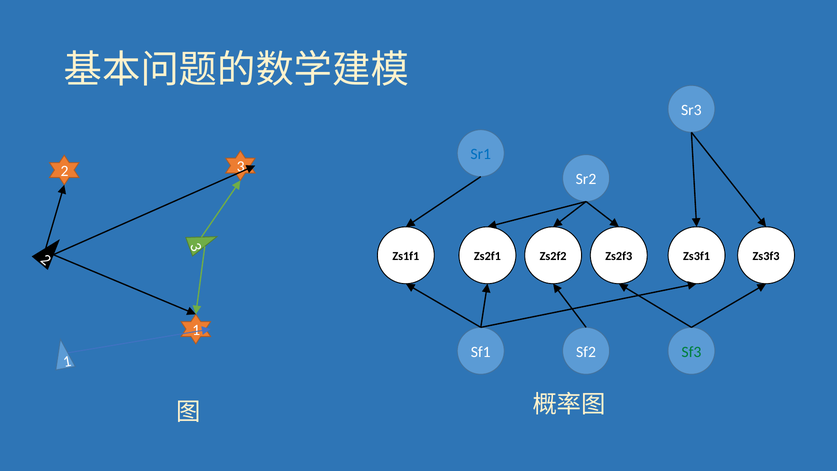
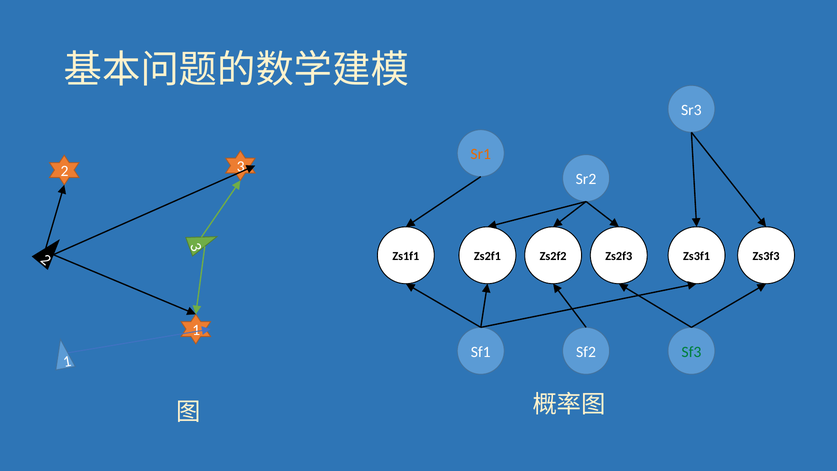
Sr1 colour: blue -> orange (481, 154)
